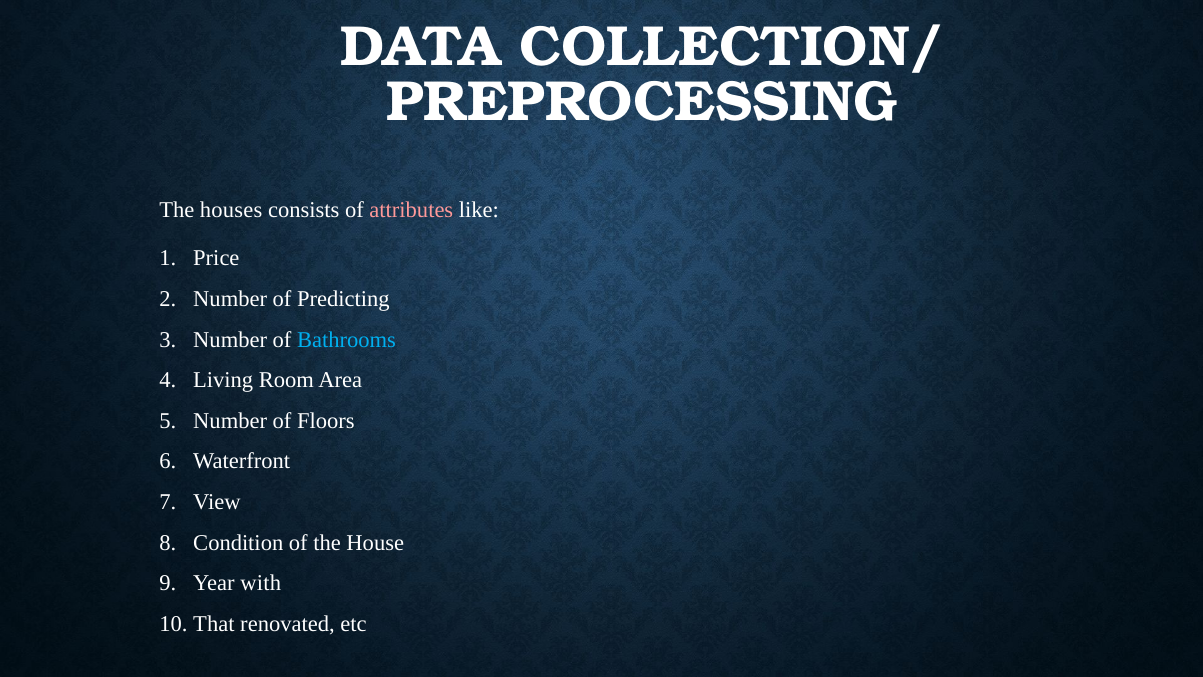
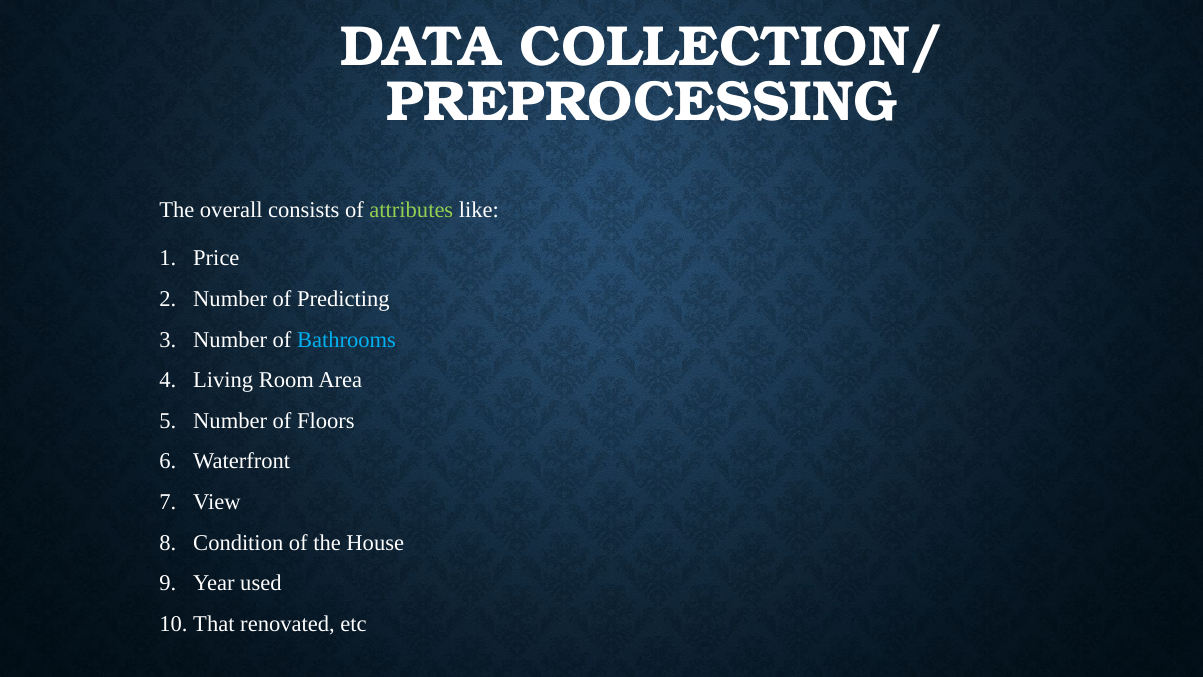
houses: houses -> overall (231, 210)
attributes colour: pink -> light green (411, 210)
with: with -> used (261, 583)
